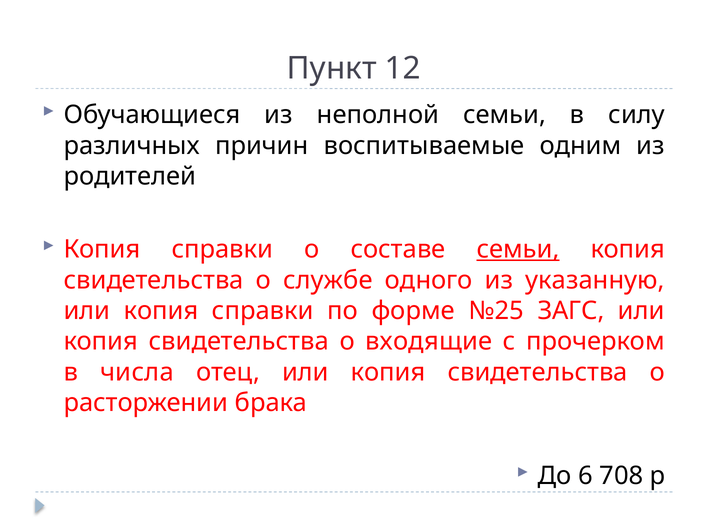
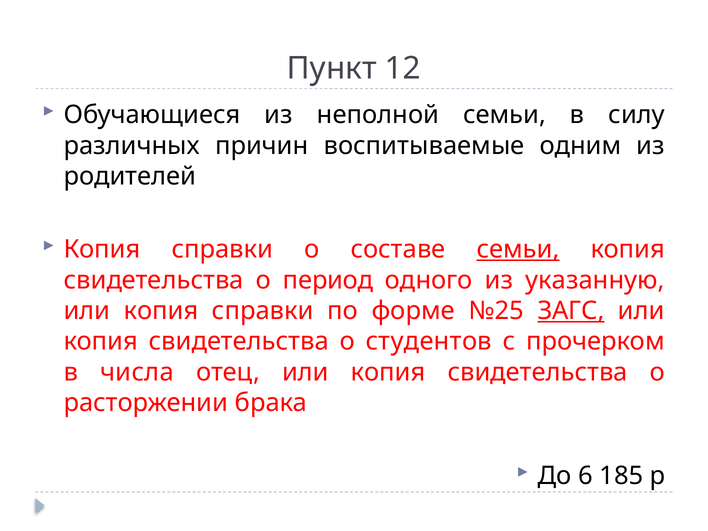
службе: службе -> период (328, 280)
ЗАГС underline: none -> present (571, 311)
входящие: входящие -> студентов (429, 341)
708: 708 -> 185 (621, 476)
